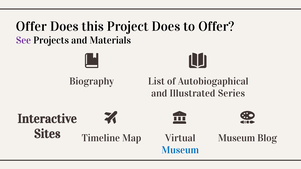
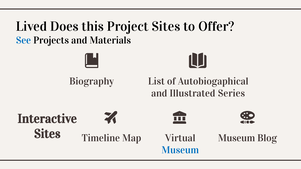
Offer: Offer -> Lived (31, 27)
Project Does: Does -> Sites (166, 27)
See colour: purple -> blue (23, 40)
